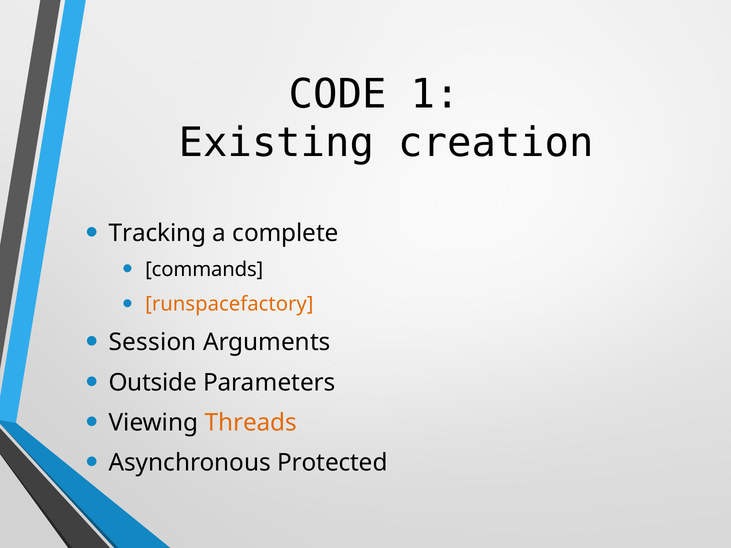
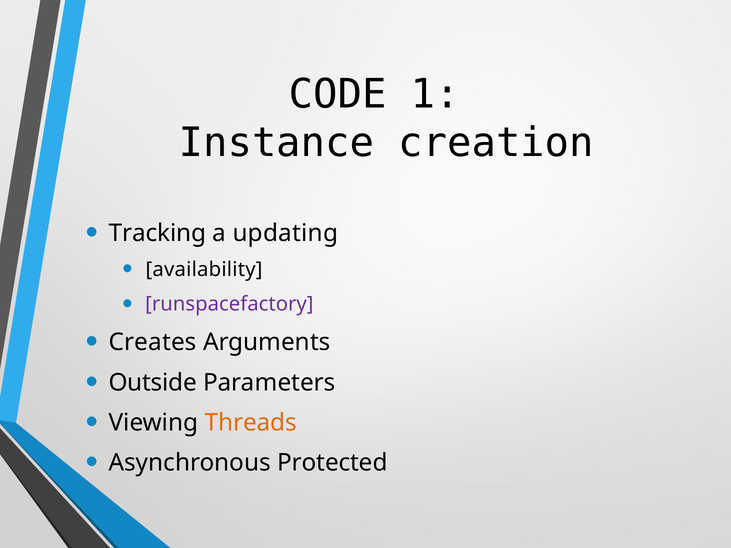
Existing: Existing -> Instance (277, 143)
complete: complete -> updating (285, 233)
commands: commands -> availability (204, 270)
runspacefactory colour: orange -> purple (229, 304)
Session: Session -> Creates (153, 342)
